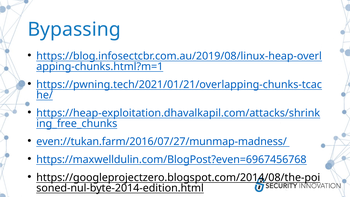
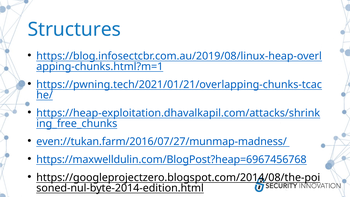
Bypassing: Bypassing -> Structures (74, 29)
https://maxwelldulin.com/BlogPost?even=6967456768: https://maxwelldulin.com/BlogPost?even=6967456768 -> https://maxwelldulin.com/BlogPost?heap=6967456768 (171, 159)
